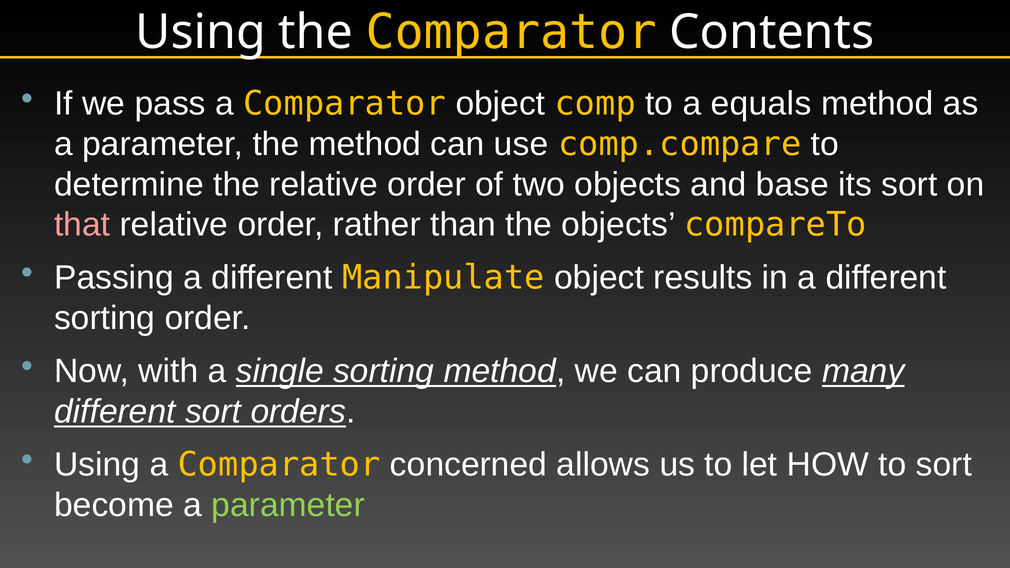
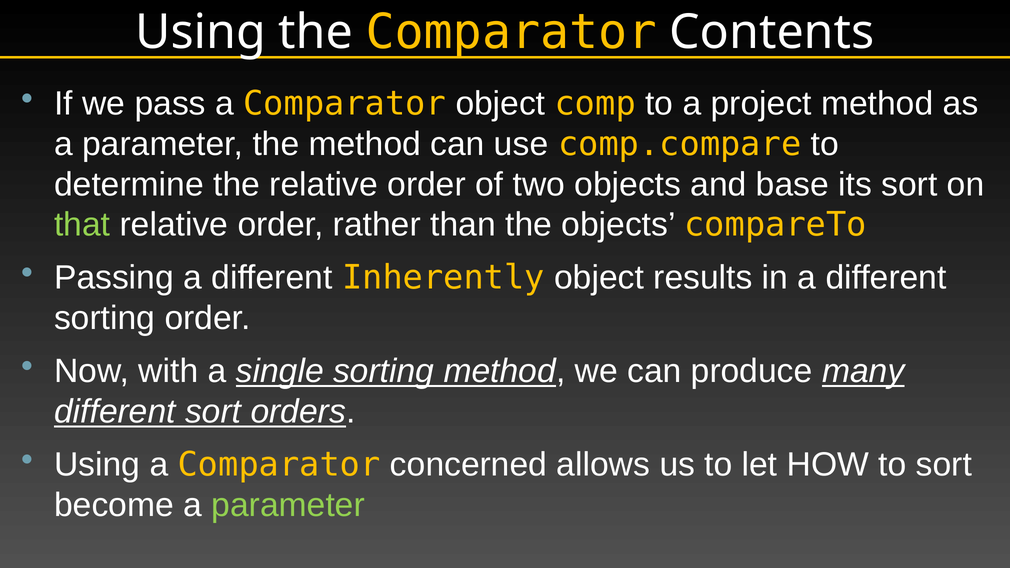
equals: equals -> project (761, 104)
that colour: pink -> light green (82, 225)
Manipulate: Manipulate -> Inherently (443, 278)
